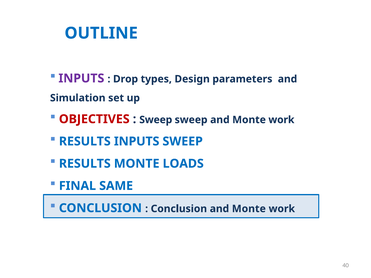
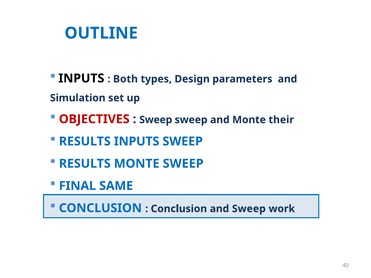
INPUTS colour: purple -> black (81, 78)
Drop: Drop -> Both (125, 79)
sweep and Monte work: work -> their (281, 120)
MONTE LOADS: LOADS -> SWEEP (183, 164)
Conclusion and Monte: Monte -> Sweep (249, 209)
